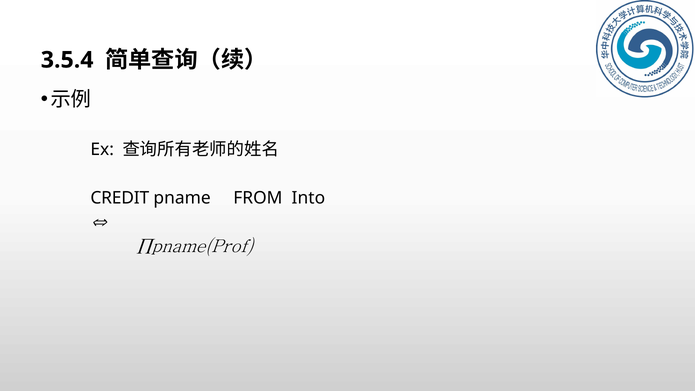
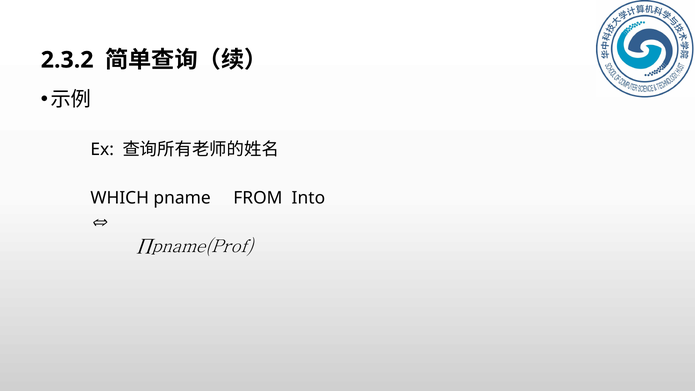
3.5.4: 3.5.4 -> 2.3.2 (67, 60)
CREDIT: CREDIT -> WHICH (120, 198)
